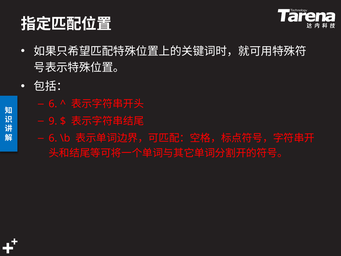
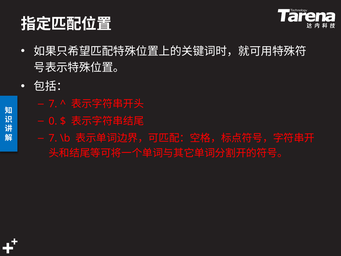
6: 6 -> 7 (53, 104)
9: 9 -> 0 (53, 121)
6: 6 -> 7 (53, 138)
